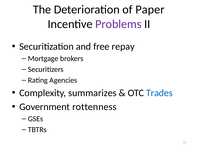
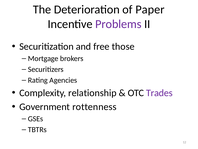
repay: repay -> those (123, 46)
summarizes: summarizes -> relationship (92, 93)
Trades colour: blue -> purple (159, 93)
